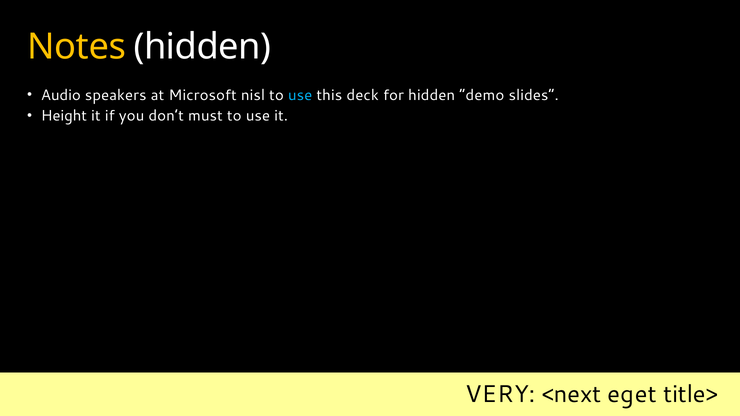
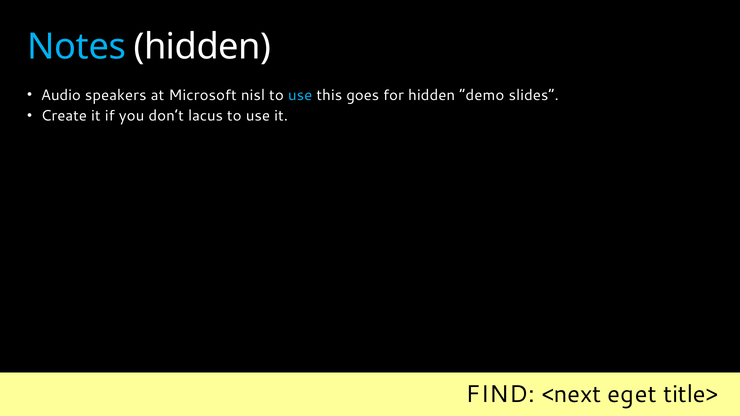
Notes colour: yellow -> light blue (77, 47)
deck: deck -> goes (363, 95)
Height: Height -> Create (64, 116)
must: must -> lacus (206, 116)
VERY: VERY -> FIND (500, 394)
